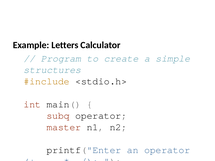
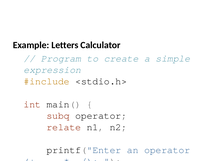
structures: structures -> expression (52, 70)
master: master -> relate (64, 127)
